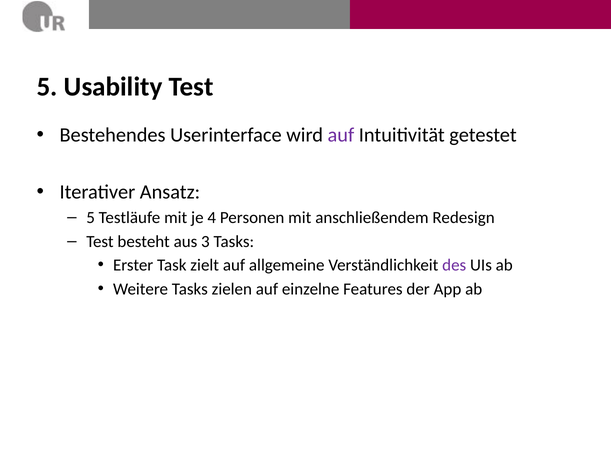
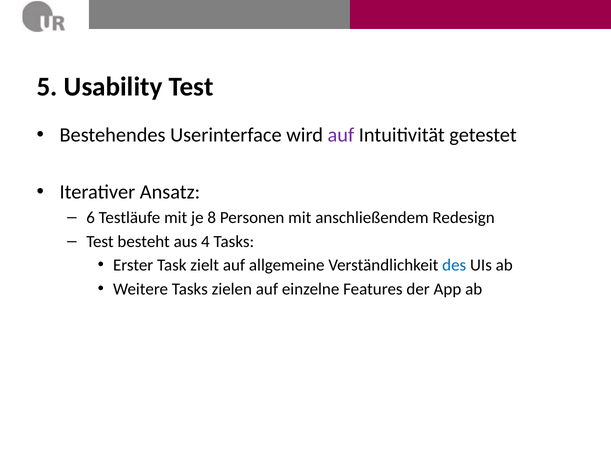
5: 5 -> 6 (91, 218)
4: 4 -> 8 (212, 218)
3: 3 -> 4 (205, 242)
des colour: purple -> blue (454, 265)
